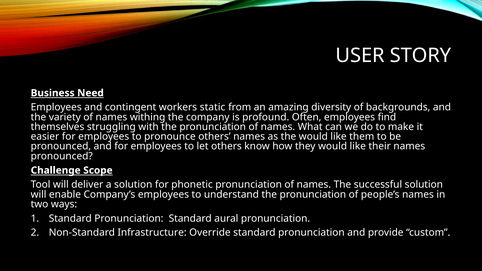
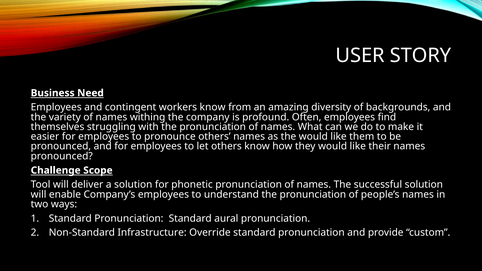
workers static: static -> know (213, 107)
